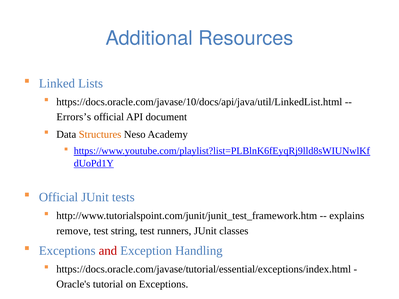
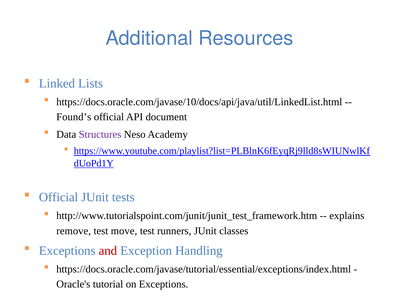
Errors’s: Errors’s -> Found’s (74, 117)
Structures colour: orange -> purple (100, 134)
string: string -> move (124, 231)
